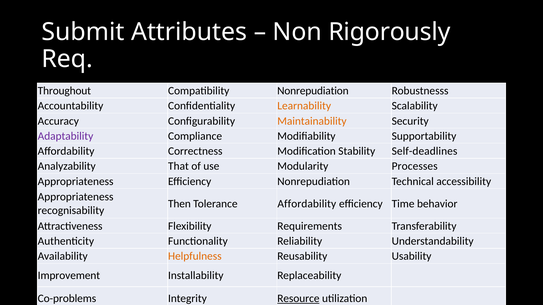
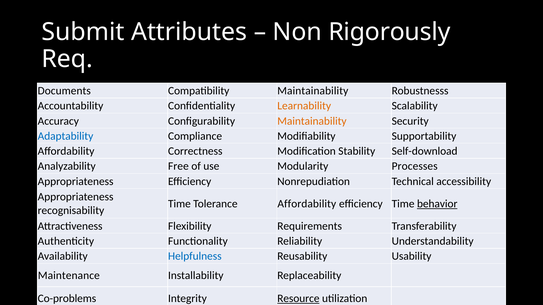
Throughout: Throughout -> Documents (64, 91)
Compatibility Nonrepudiation: Nonrepudiation -> Maintainability (313, 91)
Adaptability colour: purple -> blue (66, 136)
Self-deadlines: Self-deadlines -> Self-download (425, 151)
That: That -> Free (178, 166)
Then: Then -> Time (179, 204)
behavior underline: none -> present (437, 204)
Helpfulness colour: orange -> blue (195, 257)
Improvement: Improvement -> Maintenance (69, 276)
